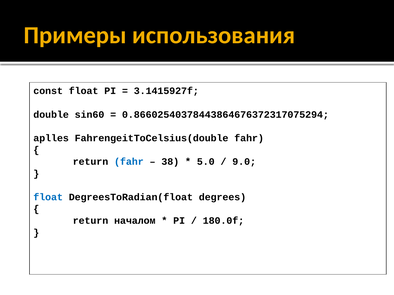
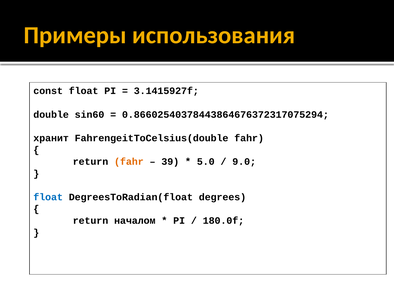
aplles: aplles -> хранит (51, 138)
fahr colour: blue -> orange (129, 162)
38: 38 -> 39 (170, 162)
